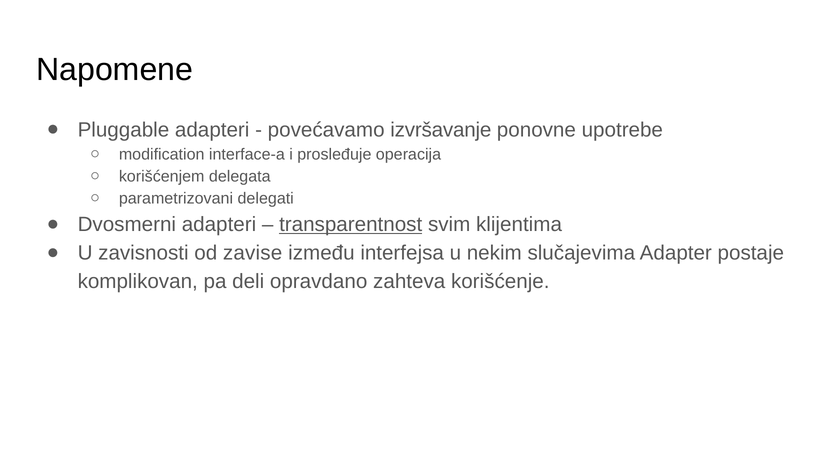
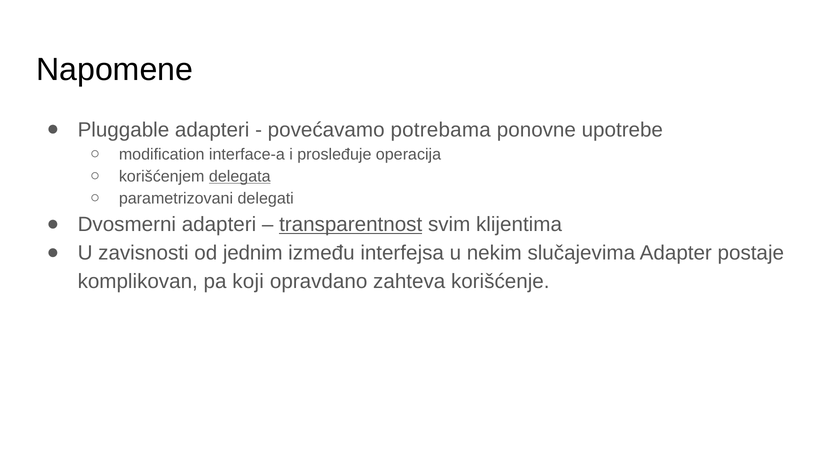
izvršavanje: izvršavanje -> potrebama (441, 130)
delegata underline: none -> present (240, 176)
zavise: zavise -> jednim (253, 253)
deli: deli -> koji (248, 281)
